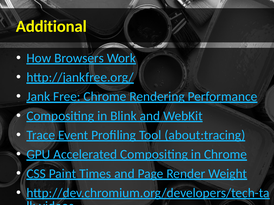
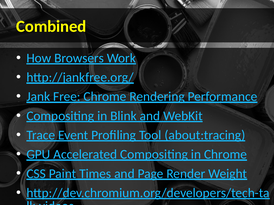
Additional: Additional -> Combined (51, 27)
